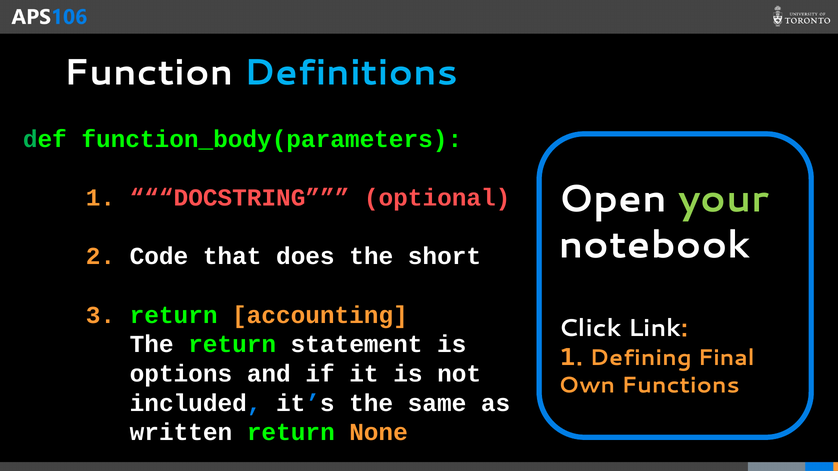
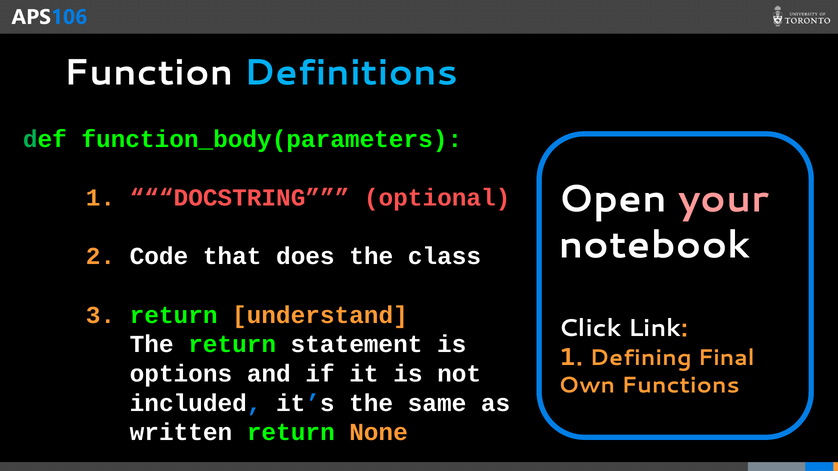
your colour: light green -> pink (723, 199)
short: short -> class (444, 257)
accounting: accounting -> understand (320, 315)
